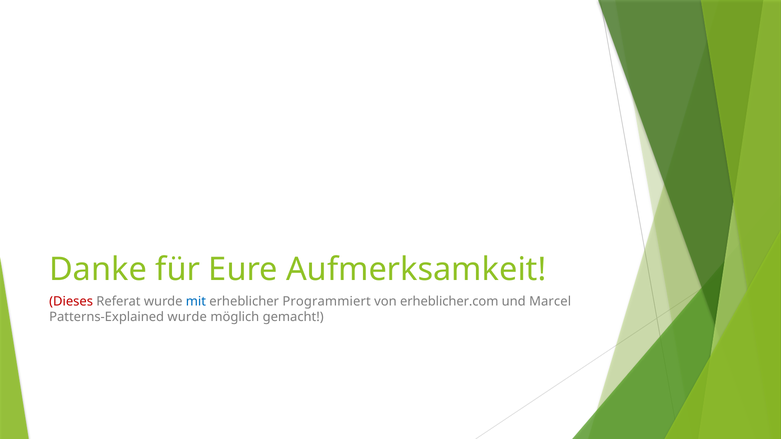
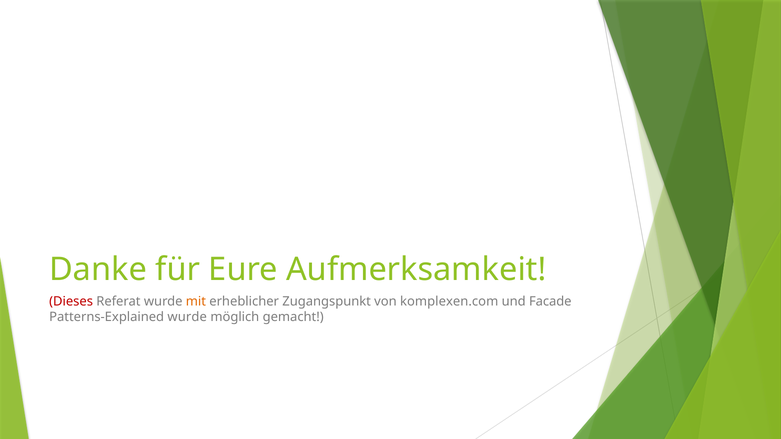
mit colour: blue -> orange (196, 302)
Programmiert: Programmiert -> Zugangspunkt (327, 302)
erheblicher.com: erheblicher.com -> komplexen.com (449, 302)
Marcel: Marcel -> Facade (550, 302)
